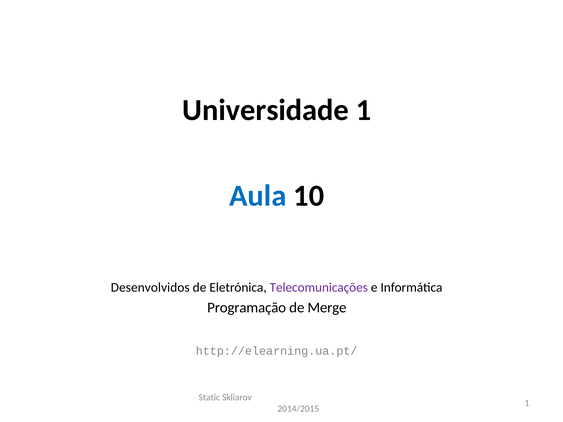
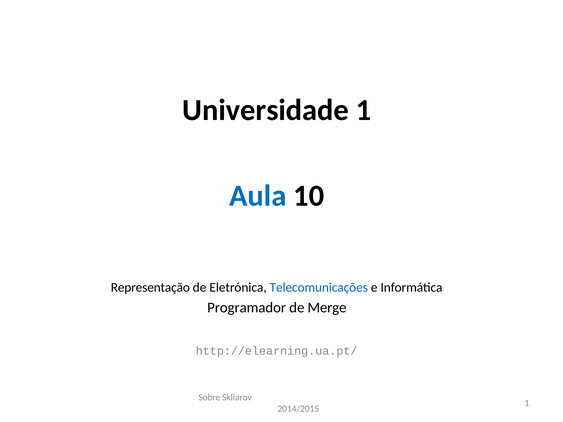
Desenvolvidos: Desenvolvidos -> Representação (150, 288)
Telecomunicações colour: purple -> blue (319, 288)
Programação: Programação -> Programador (247, 308)
Static: Static -> Sobre (209, 398)
